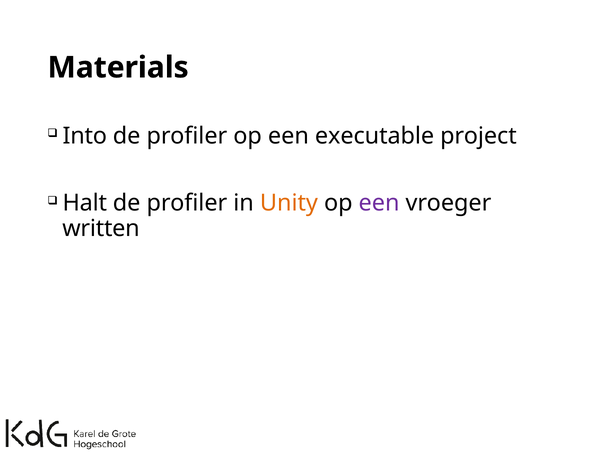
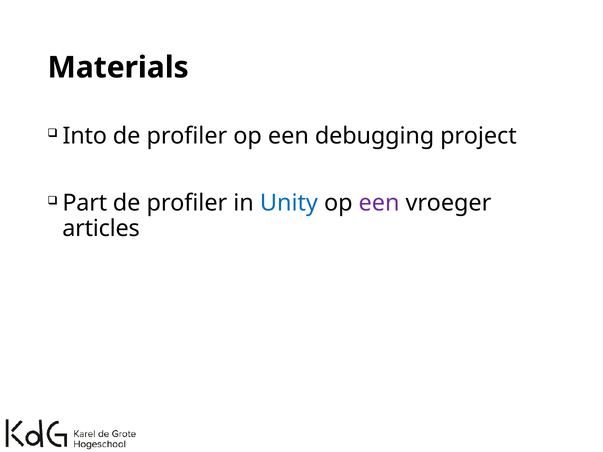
executable: executable -> debugging (375, 136)
Halt: Halt -> Part (85, 203)
Unity colour: orange -> blue (289, 203)
written: written -> articles (101, 229)
